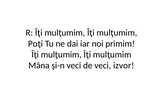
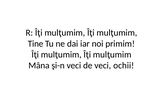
Poţi: Poţi -> Tine (36, 43)
izvor: izvor -> ochii (124, 65)
